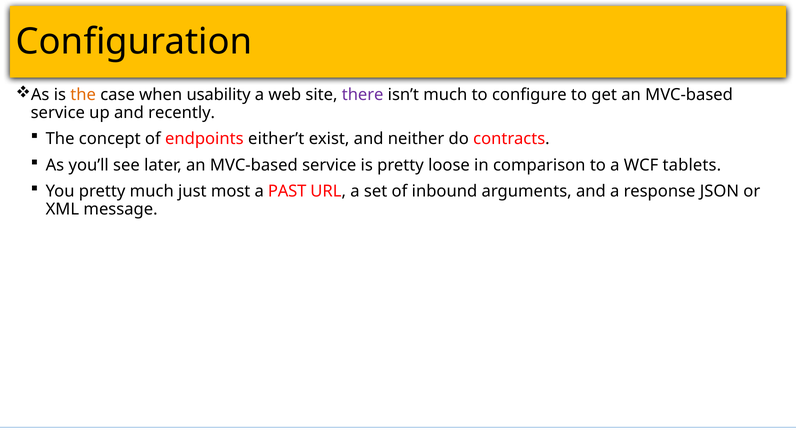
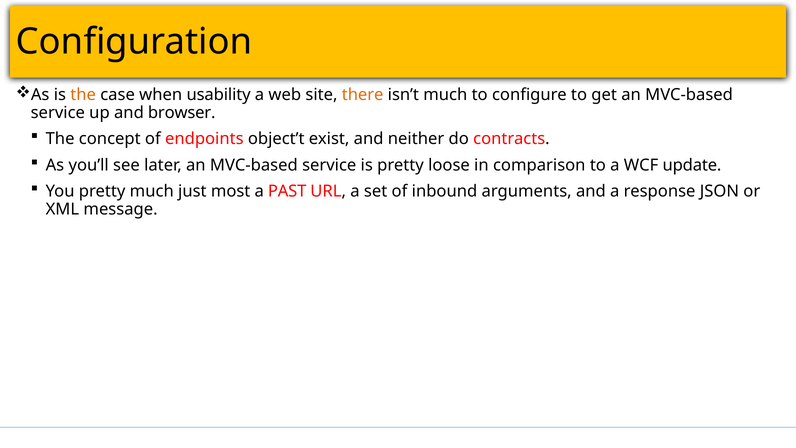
there colour: purple -> orange (363, 95)
recently: recently -> browser (182, 113)
either’t: either’t -> object’t (276, 139)
tablets: tablets -> update (692, 165)
